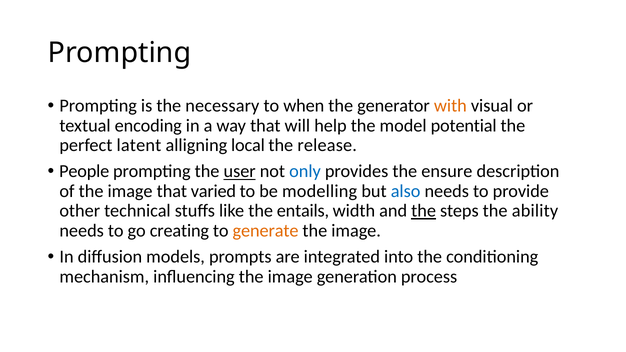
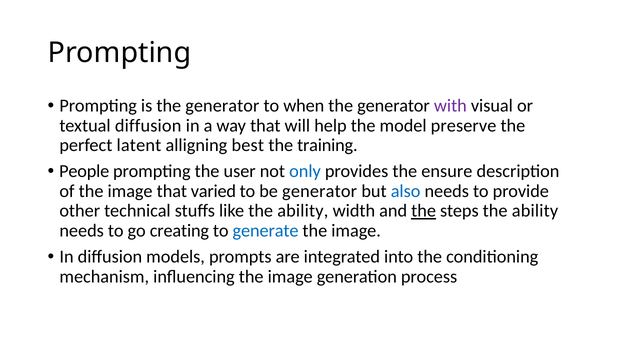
is the necessary: necessary -> generator (222, 106)
with colour: orange -> purple (450, 106)
textual encoding: encoding -> diffusion (148, 126)
potential: potential -> preserve (464, 126)
local: local -> best (248, 145)
release: release -> training (327, 145)
user underline: present -> none (240, 172)
be modelling: modelling -> generator (320, 191)
like the entails: entails -> ability (303, 211)
generate colour: orange -> blue (266, 231)
